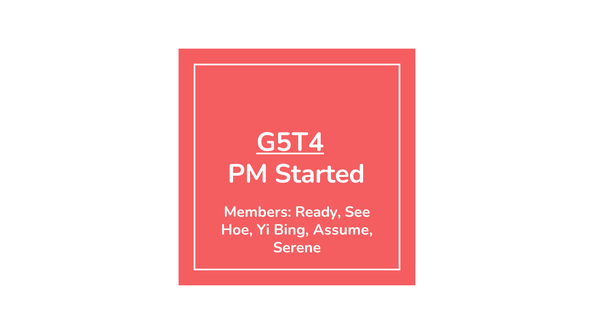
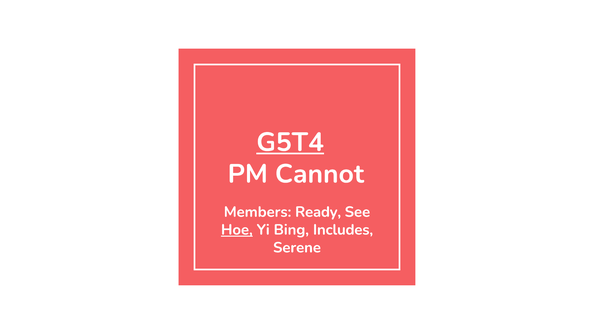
Started: Started -> Cannot (320, 174)
Hoe underline: none -> present (237, 230)
Assume: Assume -> Includes (343, 230)
